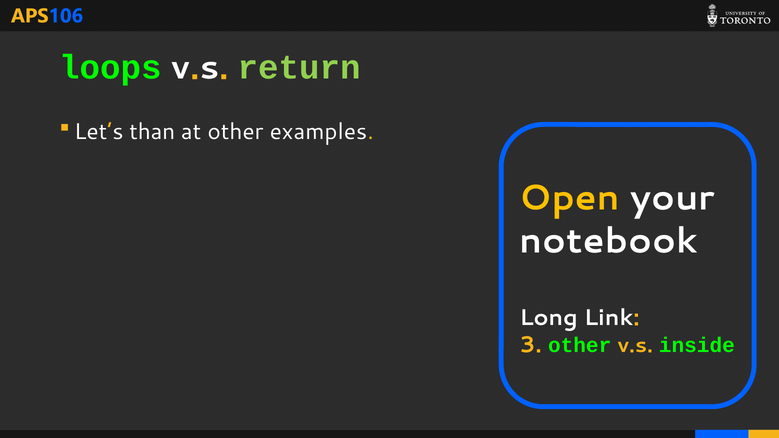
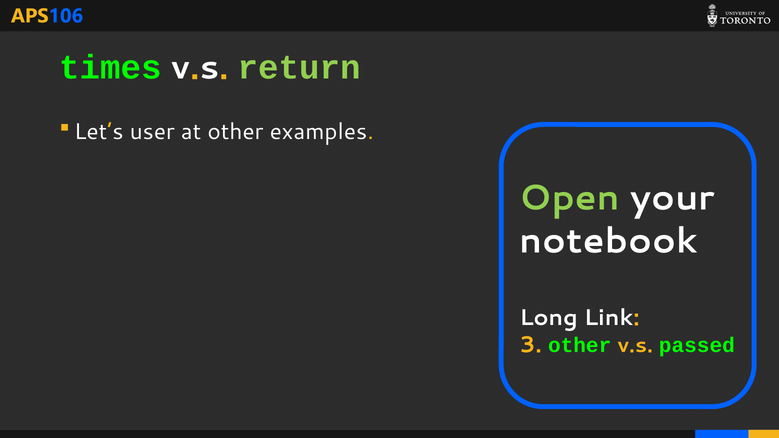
loops: loops -> times (111, 68)
than: than -> user (152, 132)
Open colour: yellow -> light green (570, 198)
inside: inside -> passed (697, 346)
